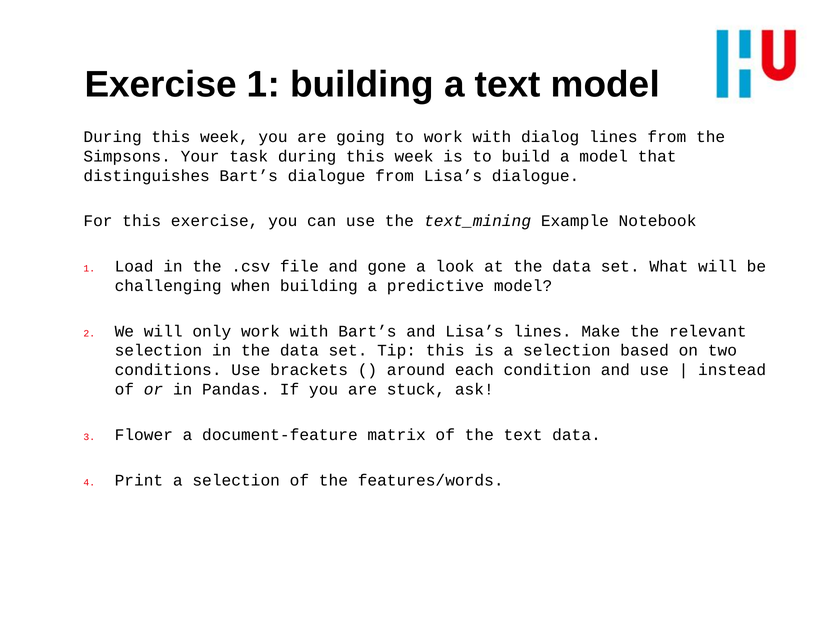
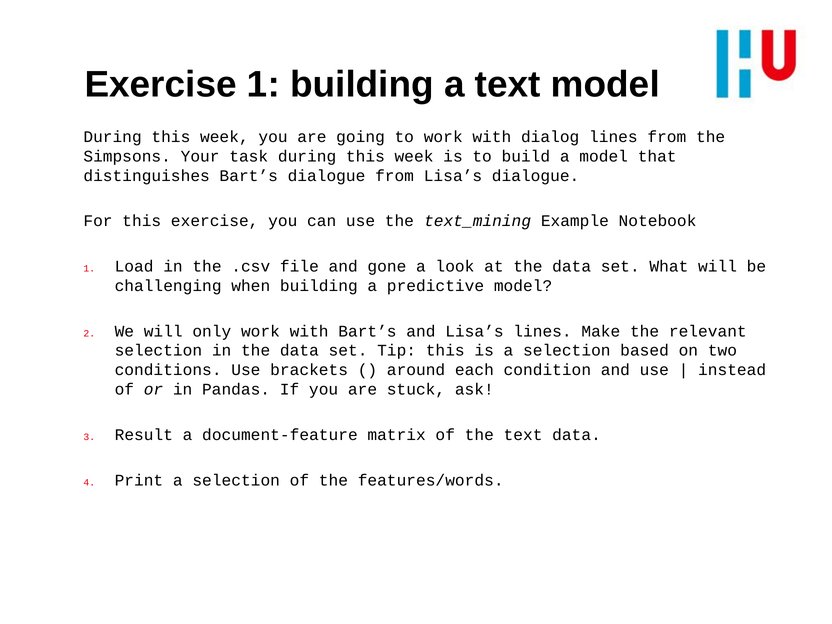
Flower: Flower -> Result (144, 435)
